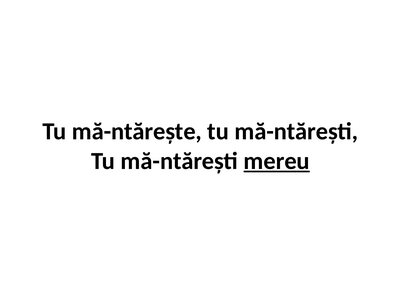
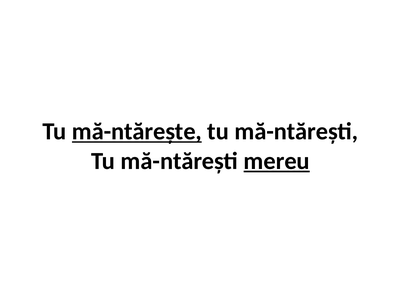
mă-ntăreşte underline: none -> present (137, 131)
